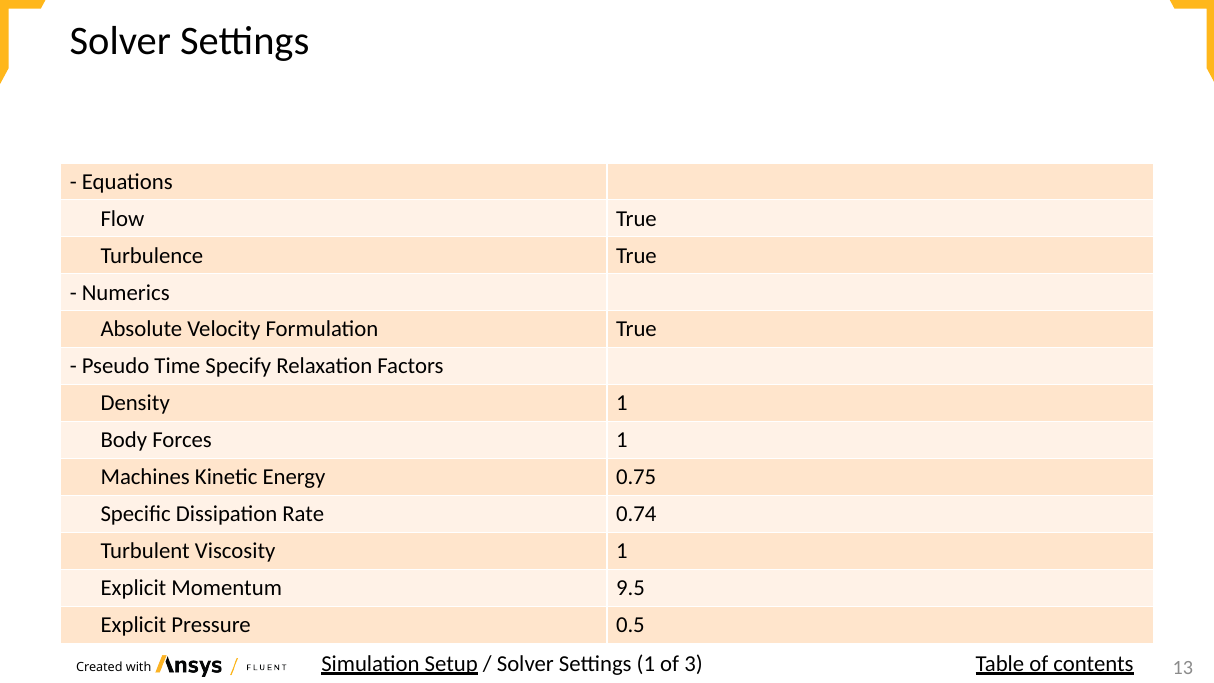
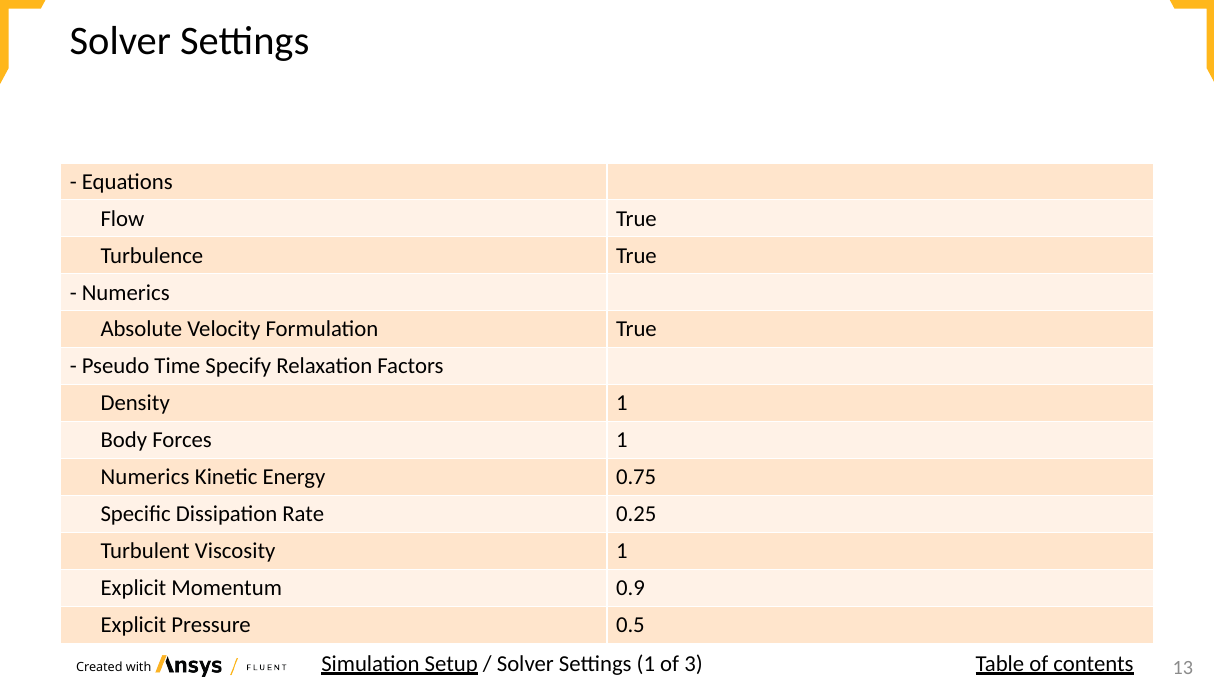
Machines: Machines -> Numerics (145, 477)
0.74: 0.74 -> 0.25 (636, 514)
9.5: 9.5 -> 0.9 (630, 588)
